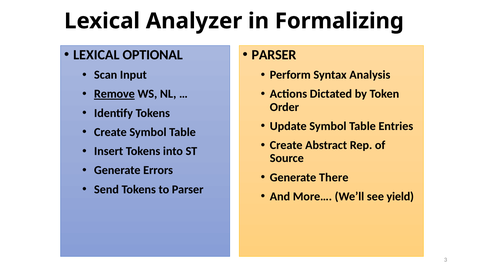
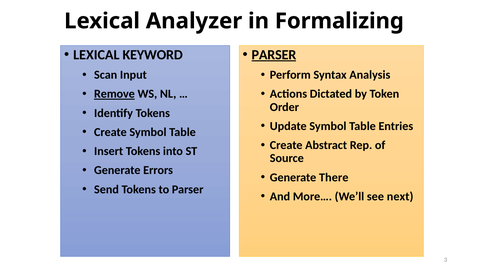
OPTIONAL: OPTIONAL -> KEYWORD (153, 55)
PARSER underline: none -> present (274, 55)
yield: yield -> next (400, 197)
